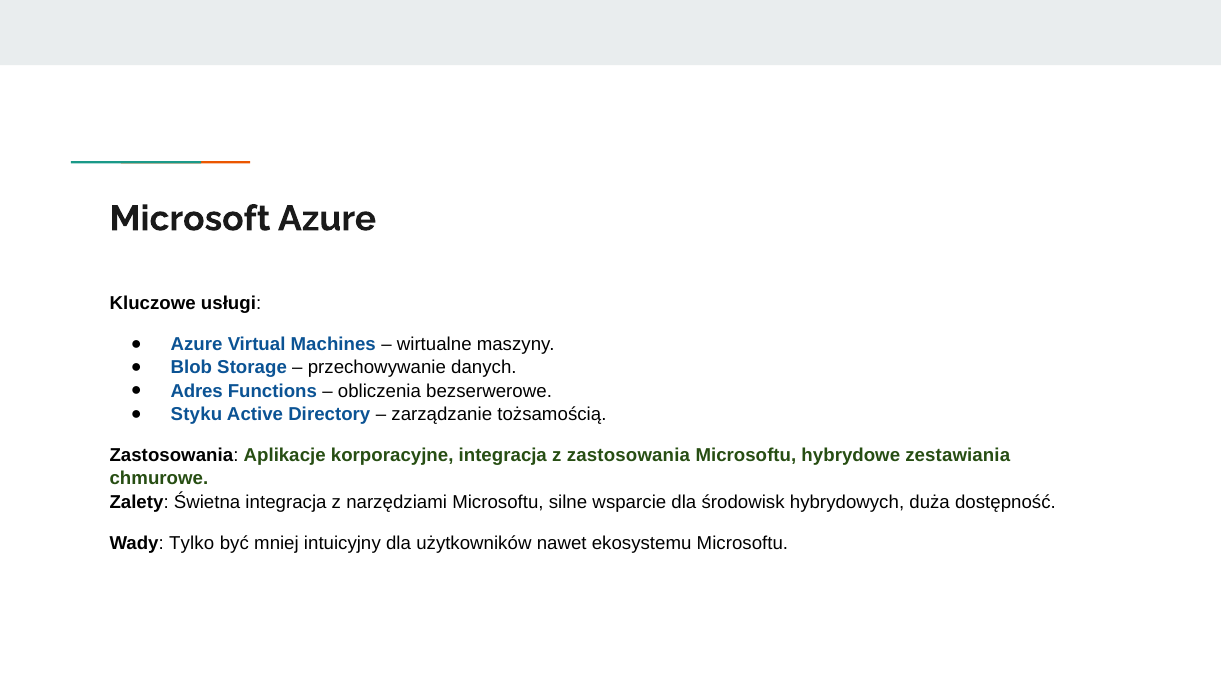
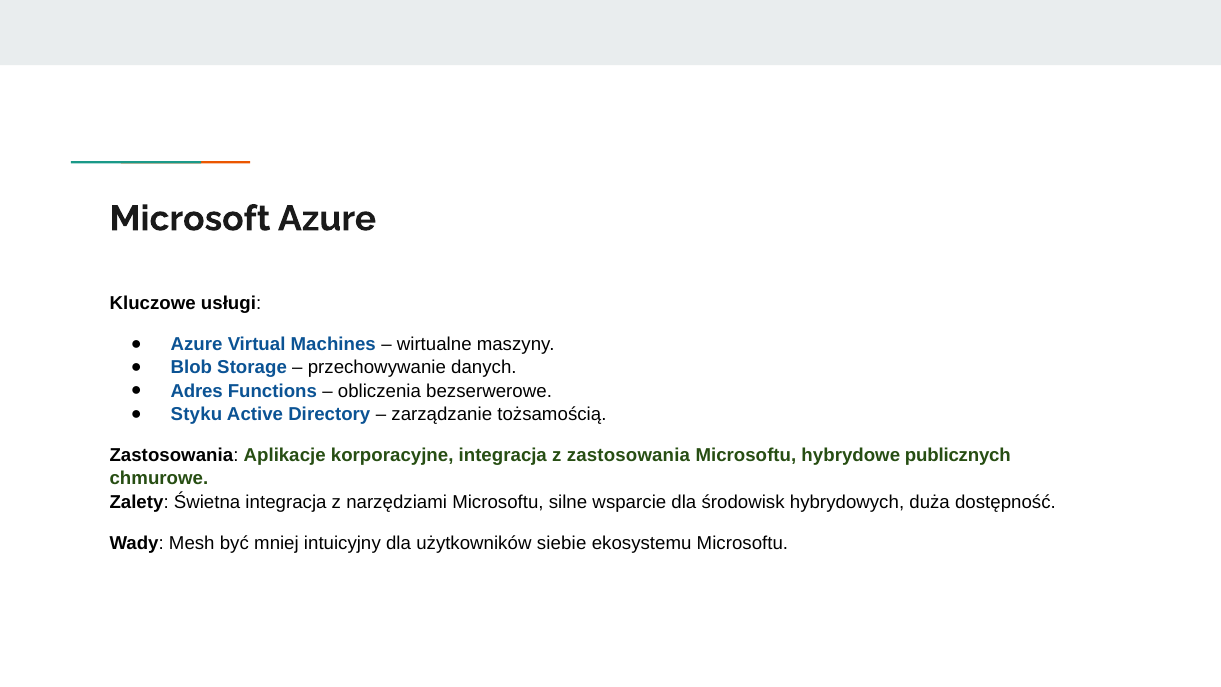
zestawiania: zestawiania -> publicznych (958, 455)
Tylko: Tylko -> Mesh (192, 543)
nawet: nawet -> siebie (562, 543)
